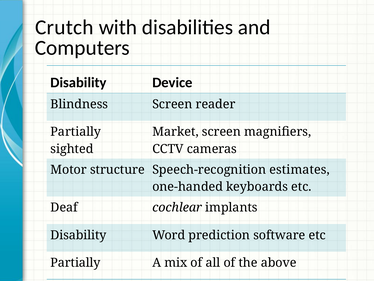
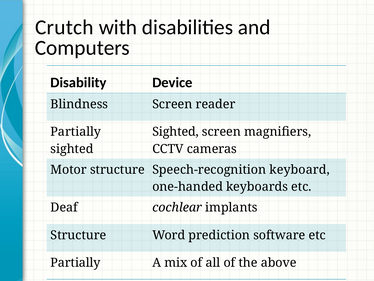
Market: Market -> Sighted (176, 132)
estimates: estimates -> keyboard (300, 169)
Disability: Disability -> Structure (78, 235)
